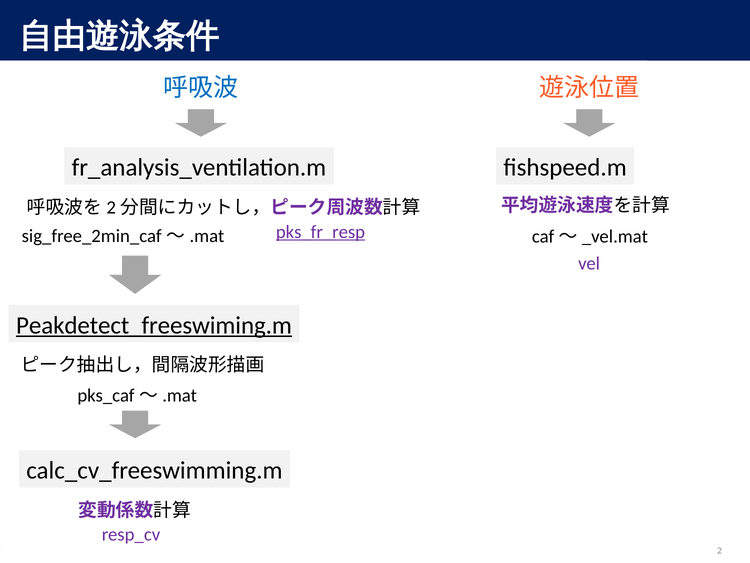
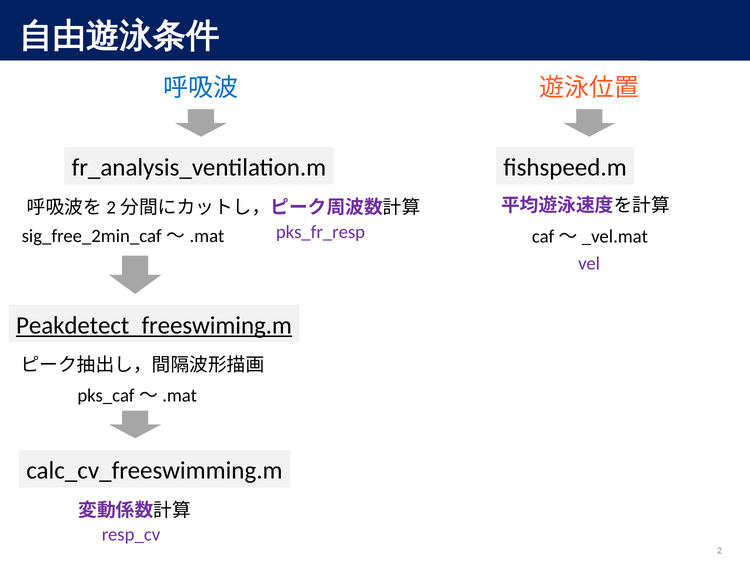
pks_fr_resp underline: present -> none (320, 232)
